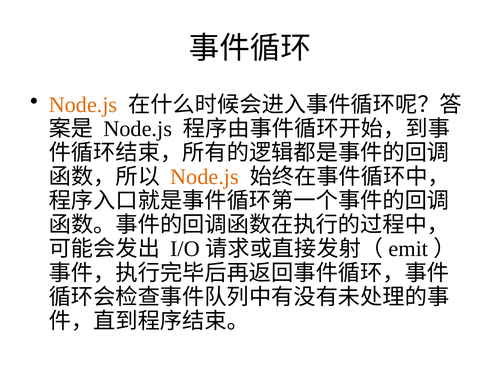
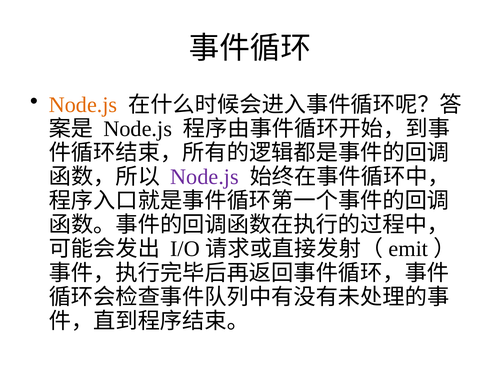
Node.js colour: orange -> purple (205, 177)
